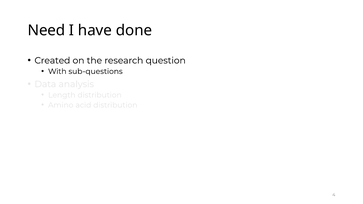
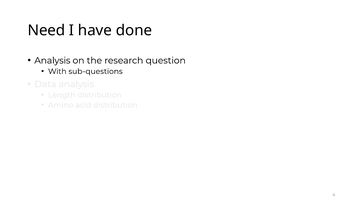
Created: Created -> Analysis (52, 61)
